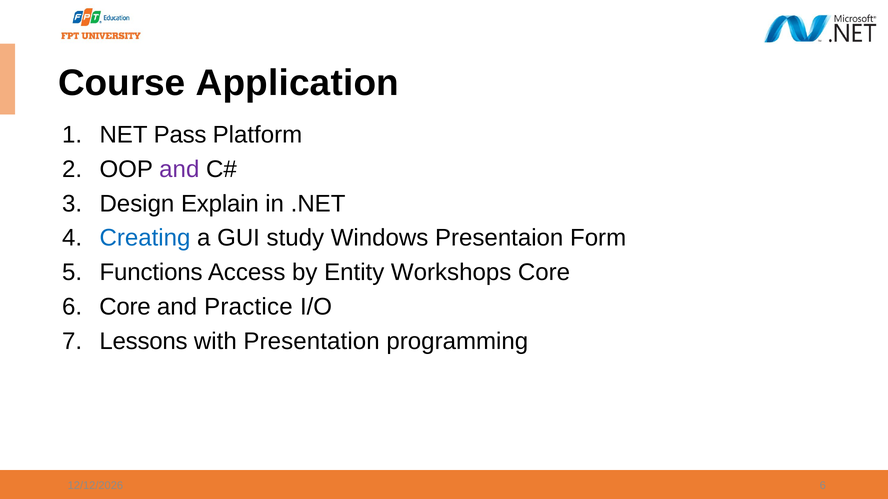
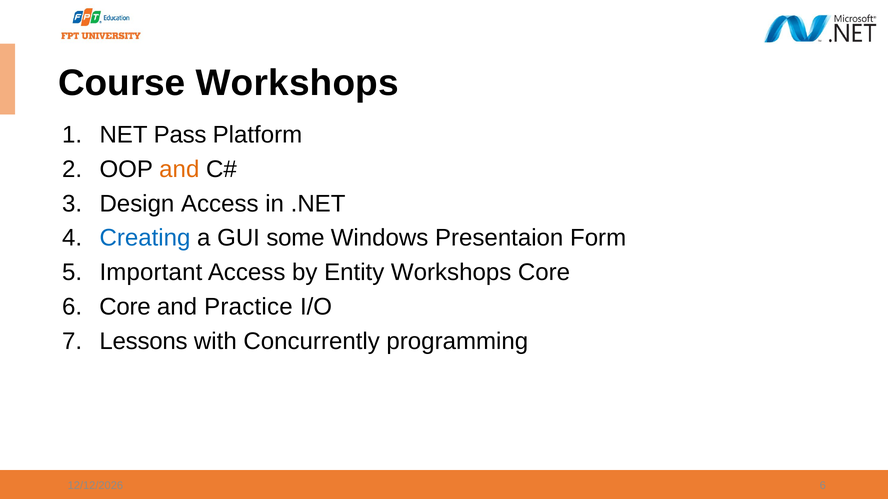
Course Application: Application -> Workshops (297, 83)
and colour: purple -> orange (179, 169)
Design Explain: Explain -> Access (220, 204)
study: study -> some (295, 238)
Functions: Functions -> Important (151, 273)
Presentation: Presentation -> Concurrently (312, 342)
